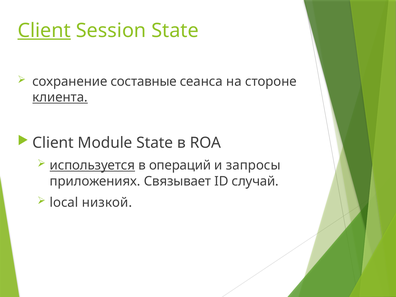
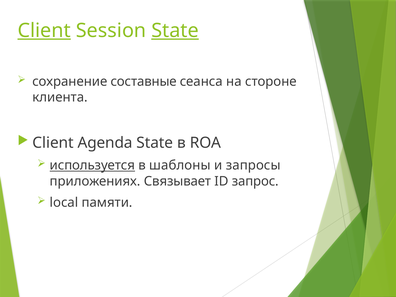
State underline: none -> present (175, 31)
клиента underline: present -> none (60, 97)
Module: Module -> Agenda (105, 143)
операций: операций -> шаблоны (180, 165)
случай: случай -> запрос (255, 181)
низкой: низкой -> памяти (107, 203)
